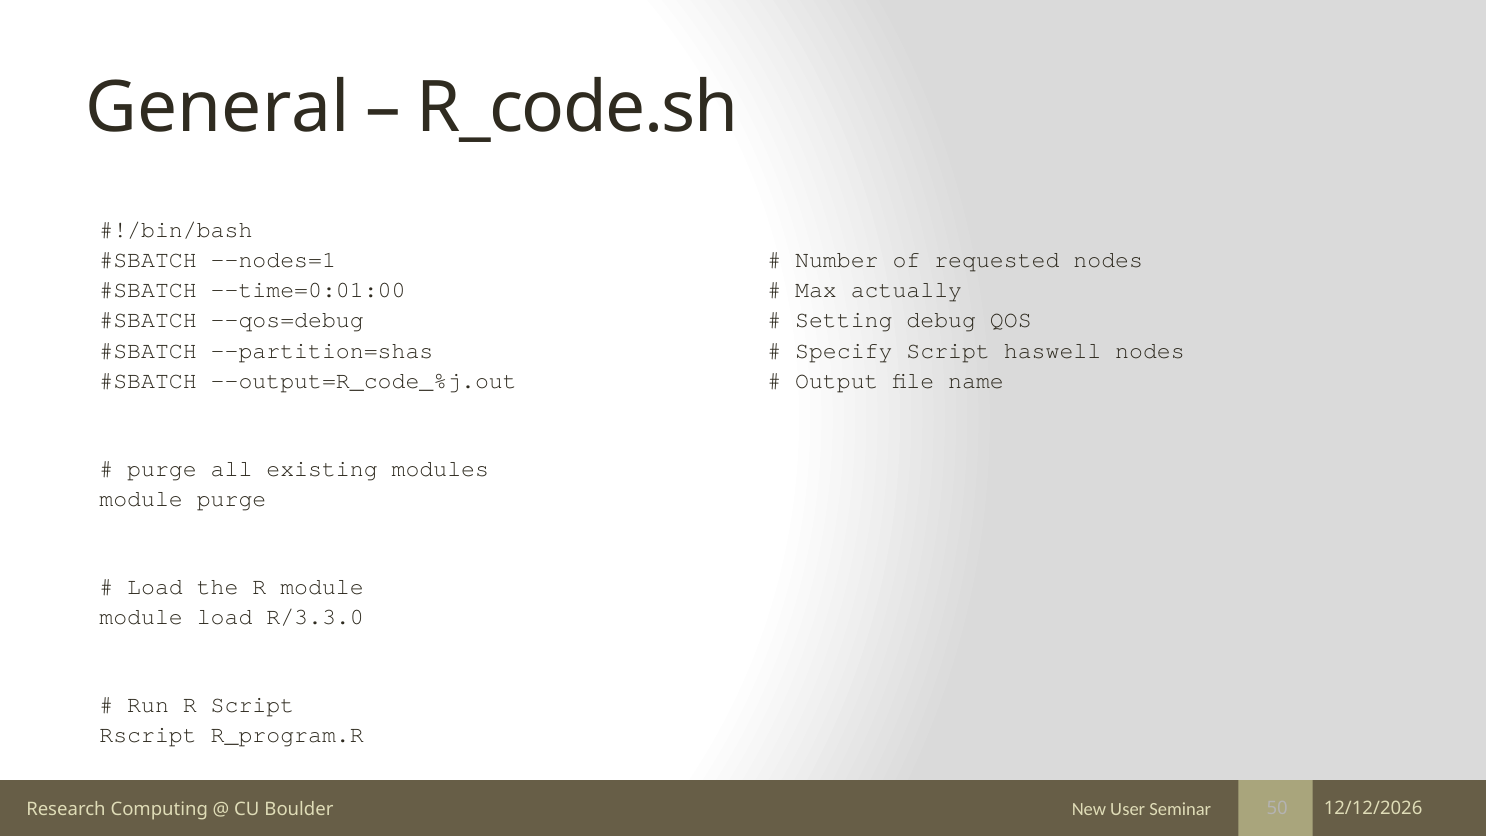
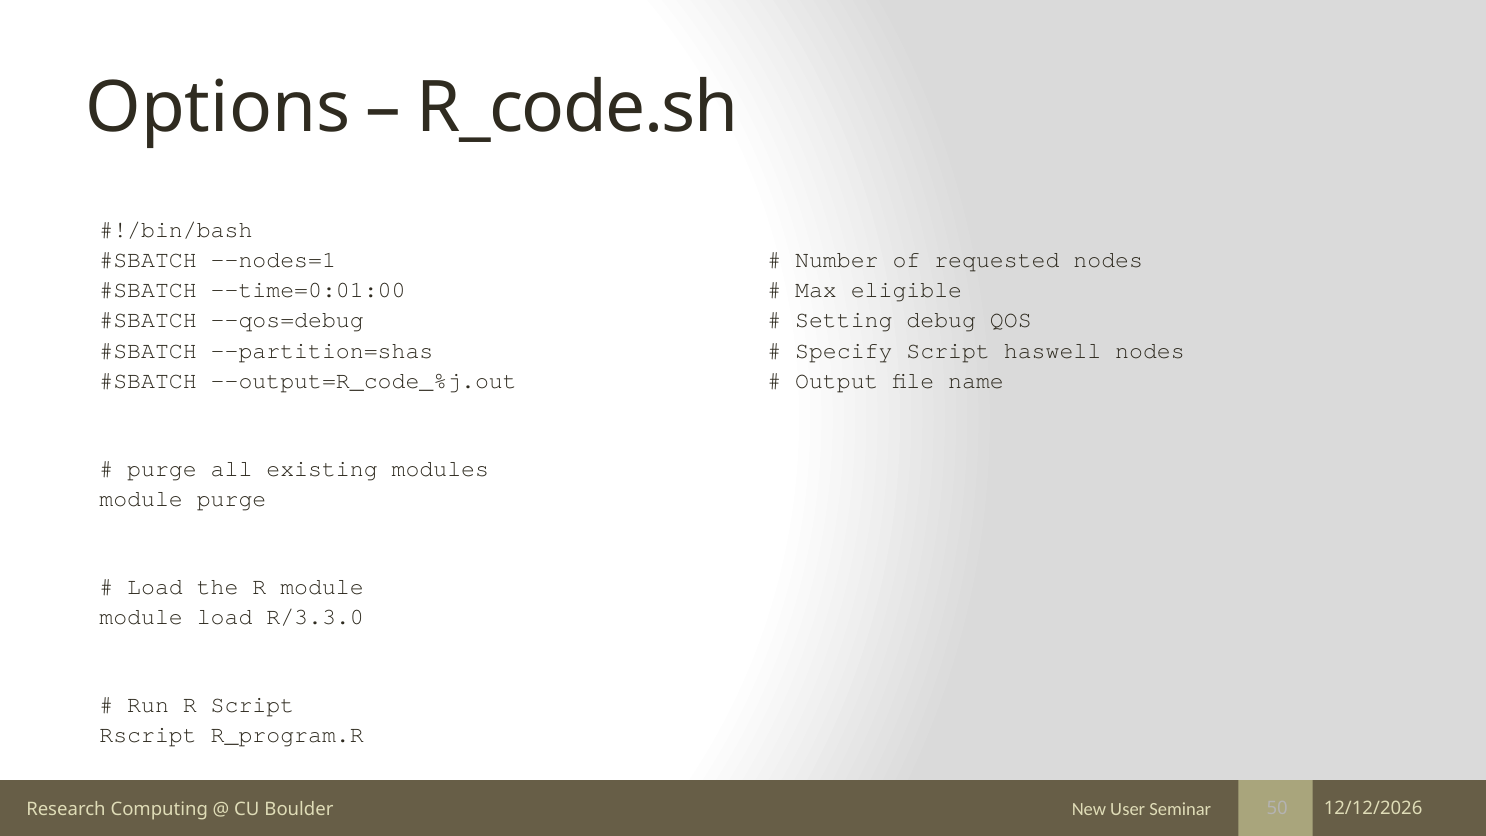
General: General -> Options (218, 108)
actually: actually -> eligible (906, 290)
